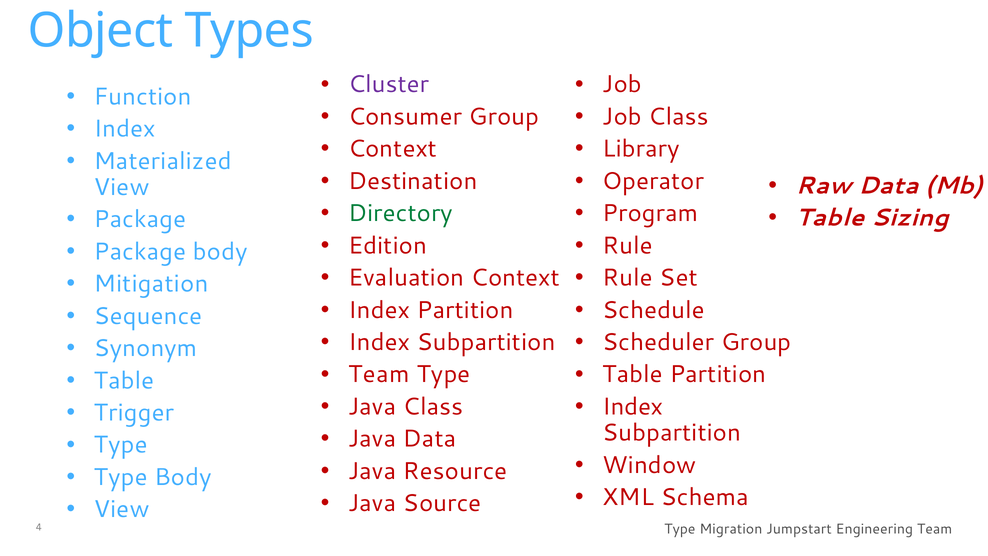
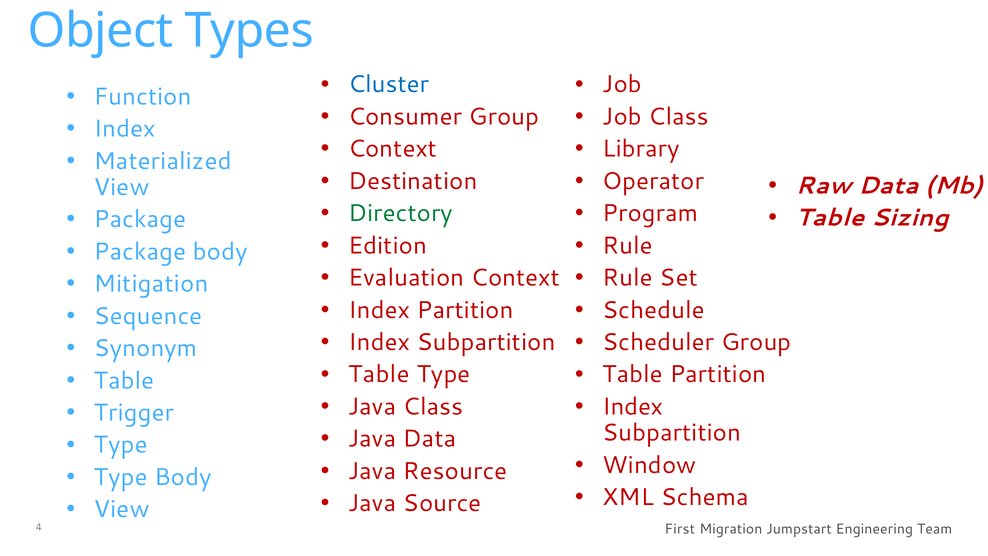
Cluster colour: purple -> blue (389, 84)
Team: Team -> Table (379, 374)
Type: Type -> First (680, 529)
